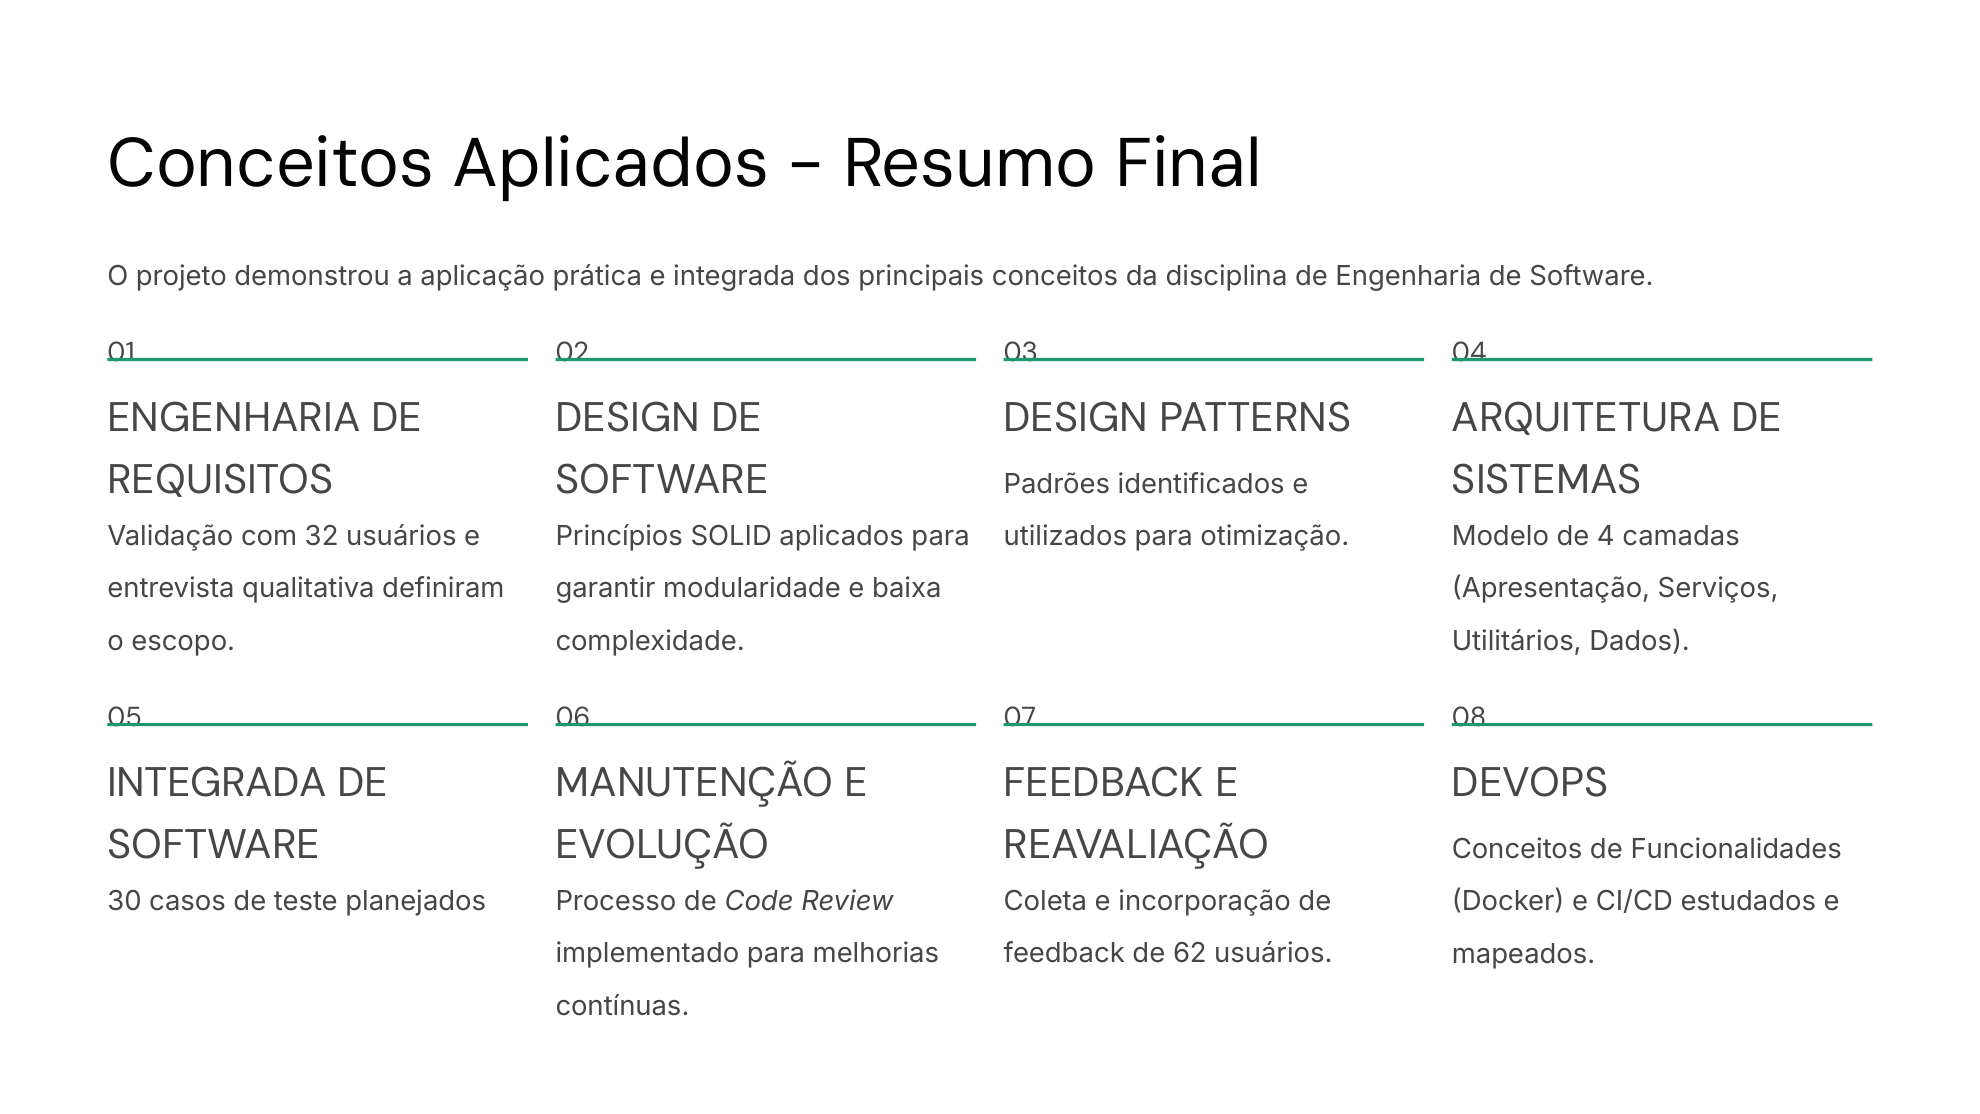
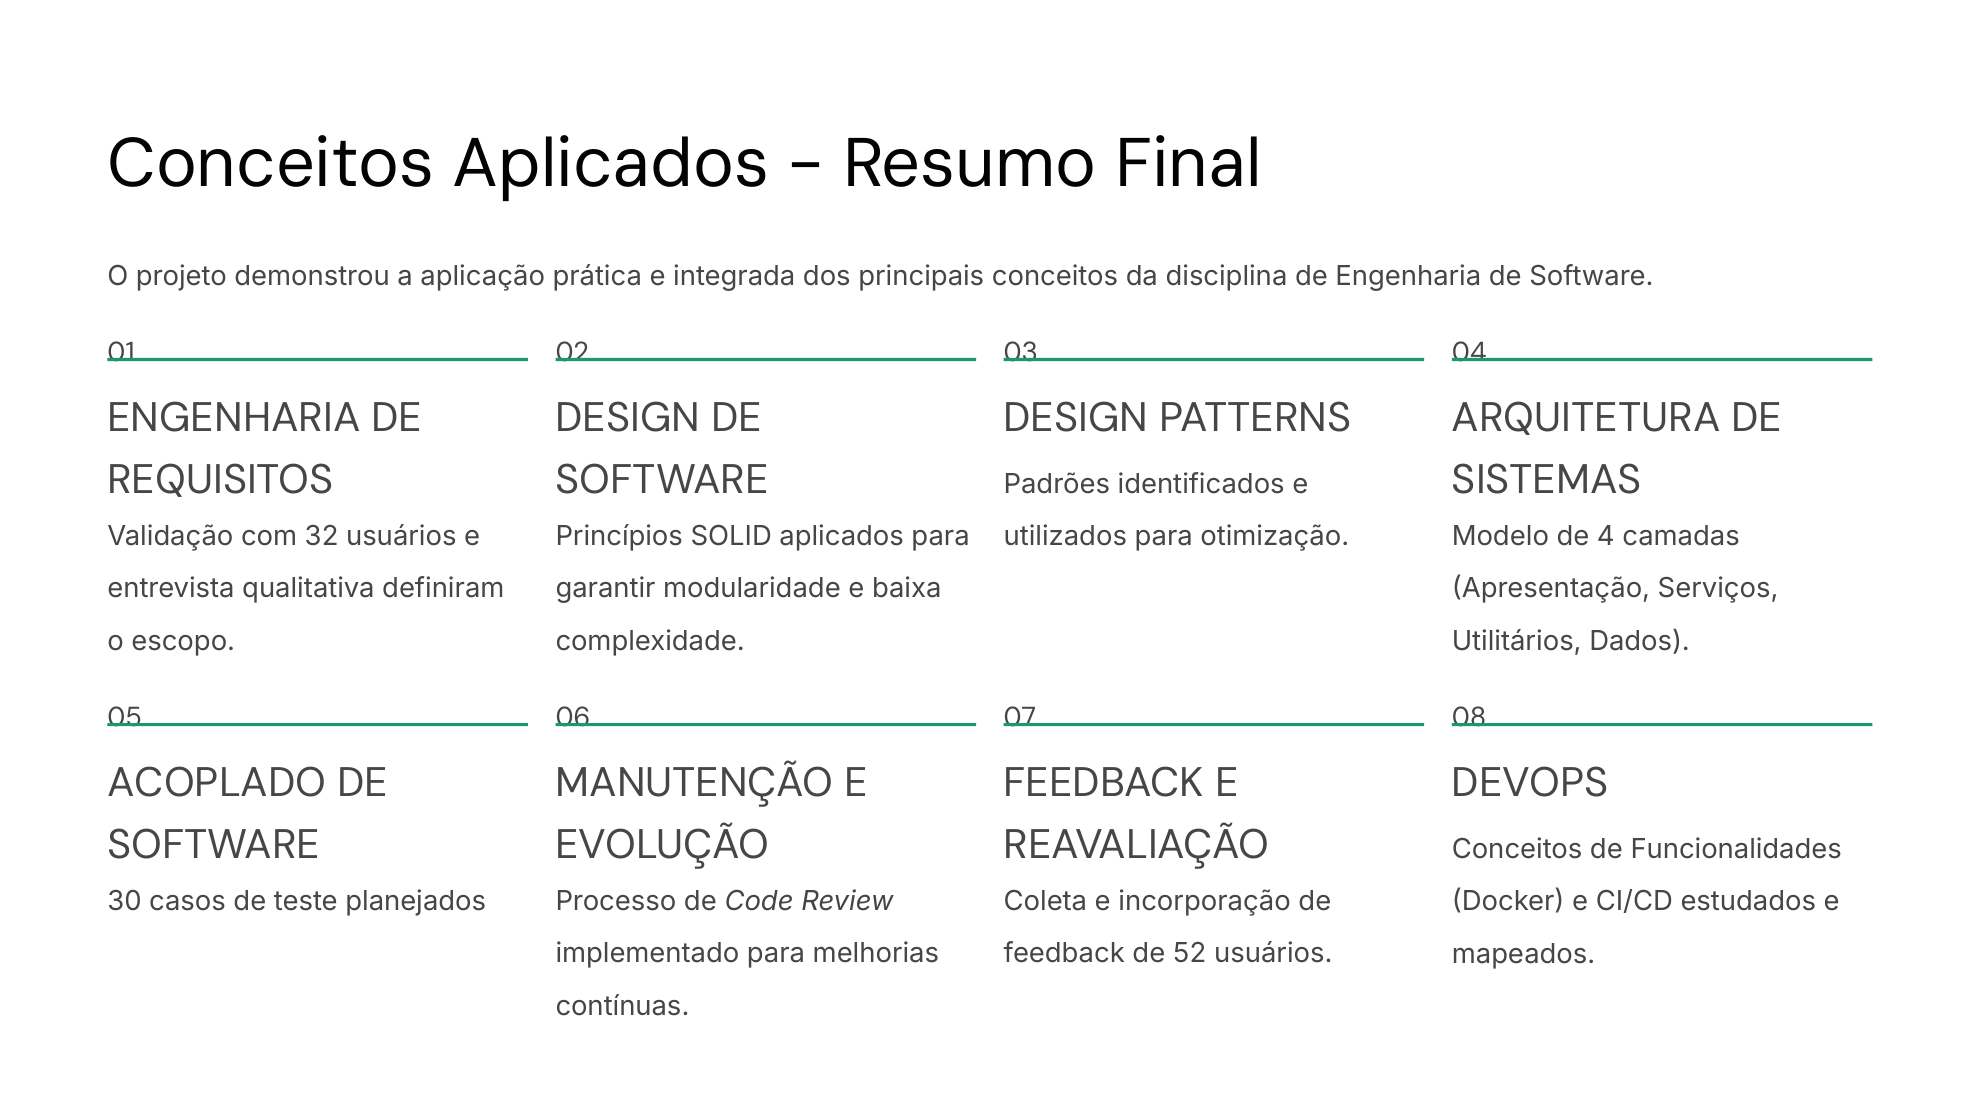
INTEGRADA: INTEGRADA -> ACOPLADO (217, 783)
62: 62 -> 52 (1190, 953)
